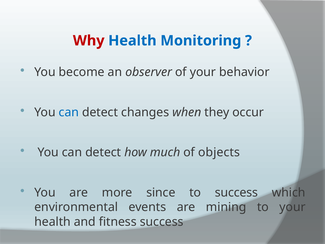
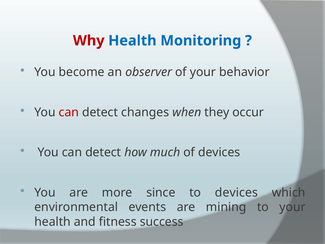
can colour: blue -> red (69, 112)
of objects: objects -> devices (219, 152)
to success: success -> devices (236, 192)
